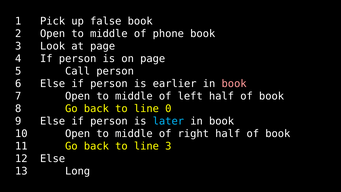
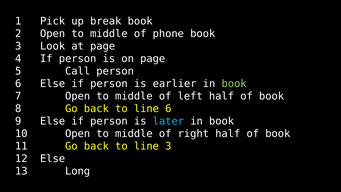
false: false -> break (106, 21)
book colour: pink -> light green (234, 84)
line 0: 0 -> 6 (168, 109)
